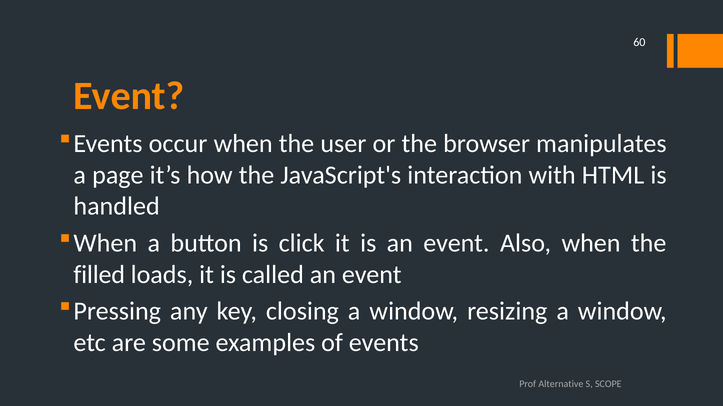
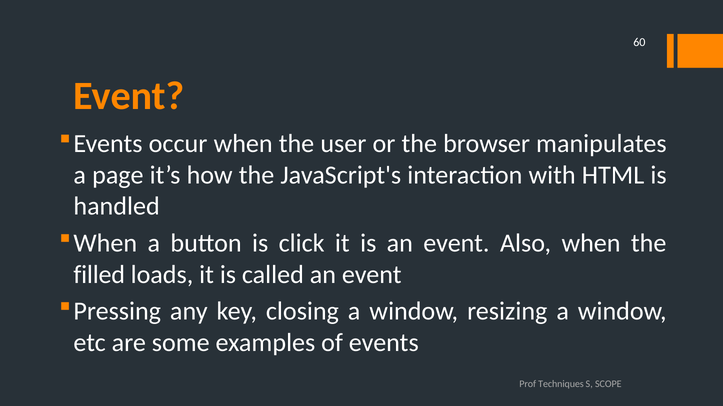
Alternative: Alternative -> Techniques (561, 385)
